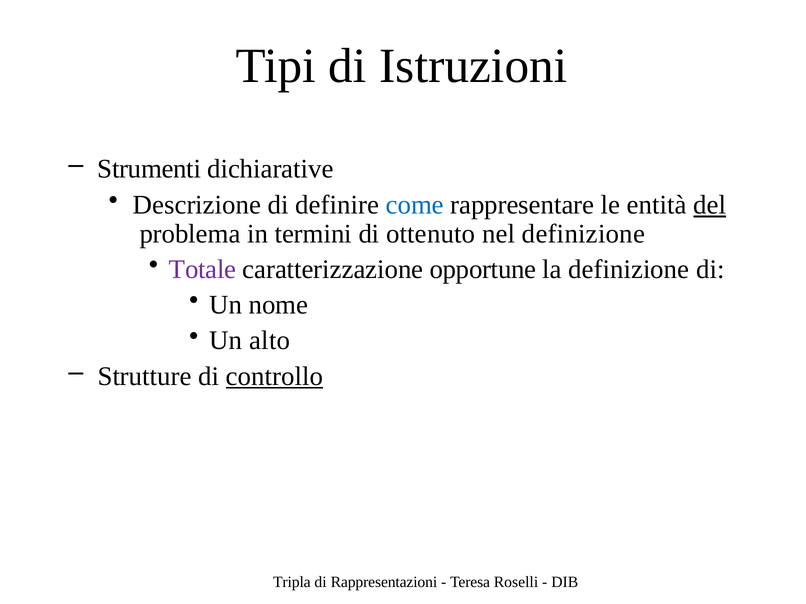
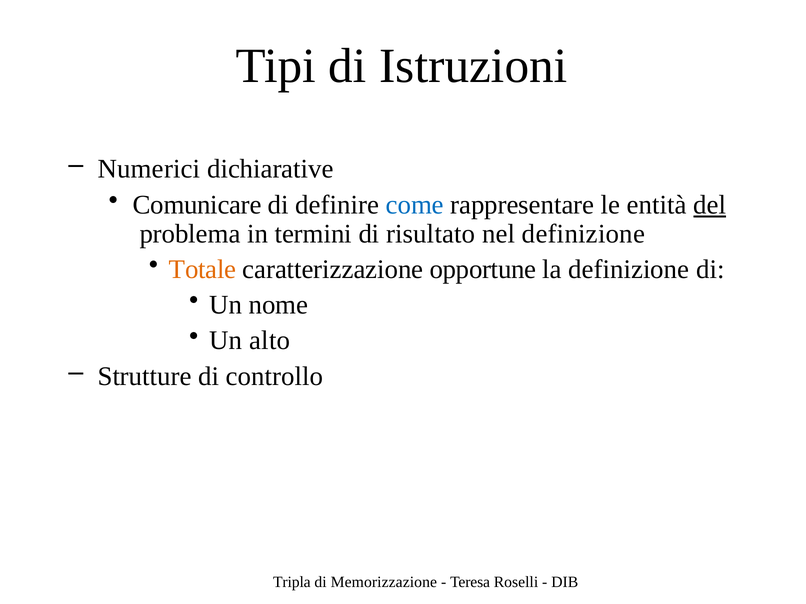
Strumenti: Strumenti -> Numerici (149, 169)
Descrizione: Descrizione -> Comunicare (197, 205)
ottenuto: ottenuto -> risultato (431, 234)
Totale colour: purple -> orange (203, 269)
controllo underline: present -> none (274, 377)
Rappresentazioni: Rappresentazioni -> Memorizzazione (384, 583)
